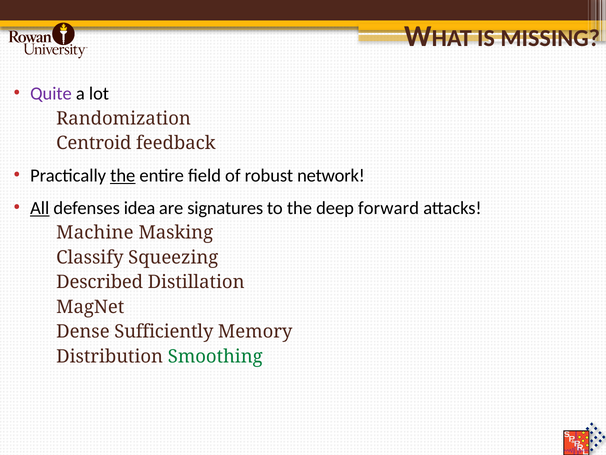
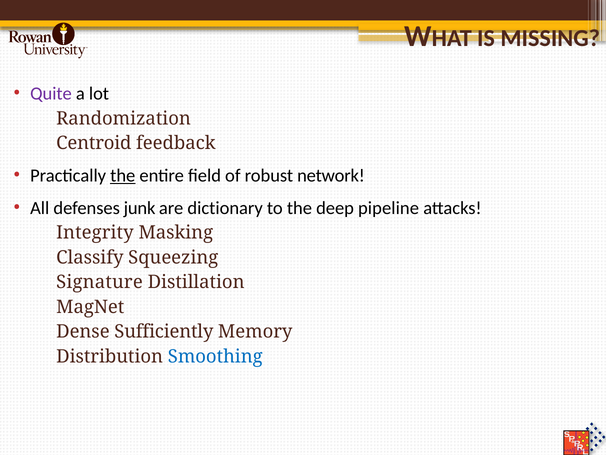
All underline: present -> none (40, 208)
idea: idea -> junk (140, 208)
signatures: signatures -> dictionary (225, 208)
forward: forward -> pipeline (389, 208)
Machine: Machine -> Integrity (95, 232)
Described: Described -> Signature (100, 282)
Smoothing colour: green -> blue (215, 356)
